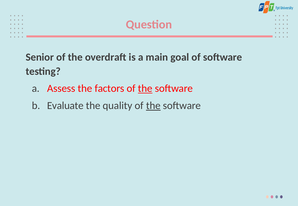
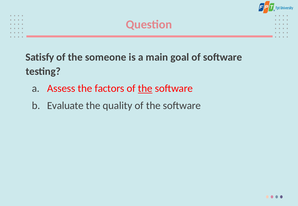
Senior: Senior -> Satisfy (40, 57)
overdraft: overdraft -> someone (106, 57)
the underline: present -> none (153, 106)
